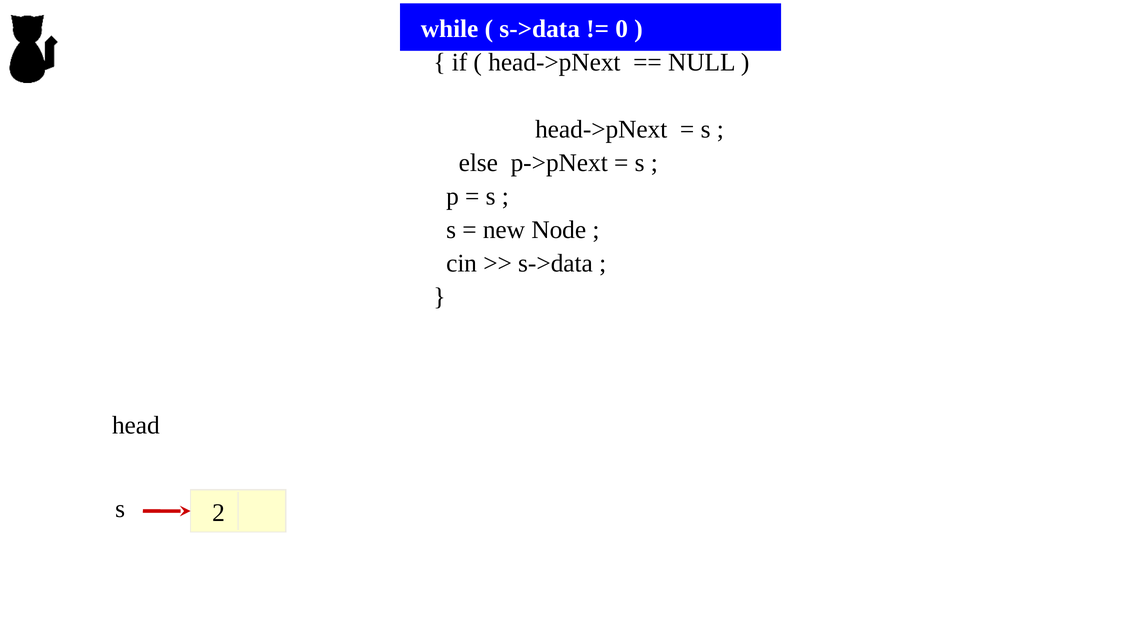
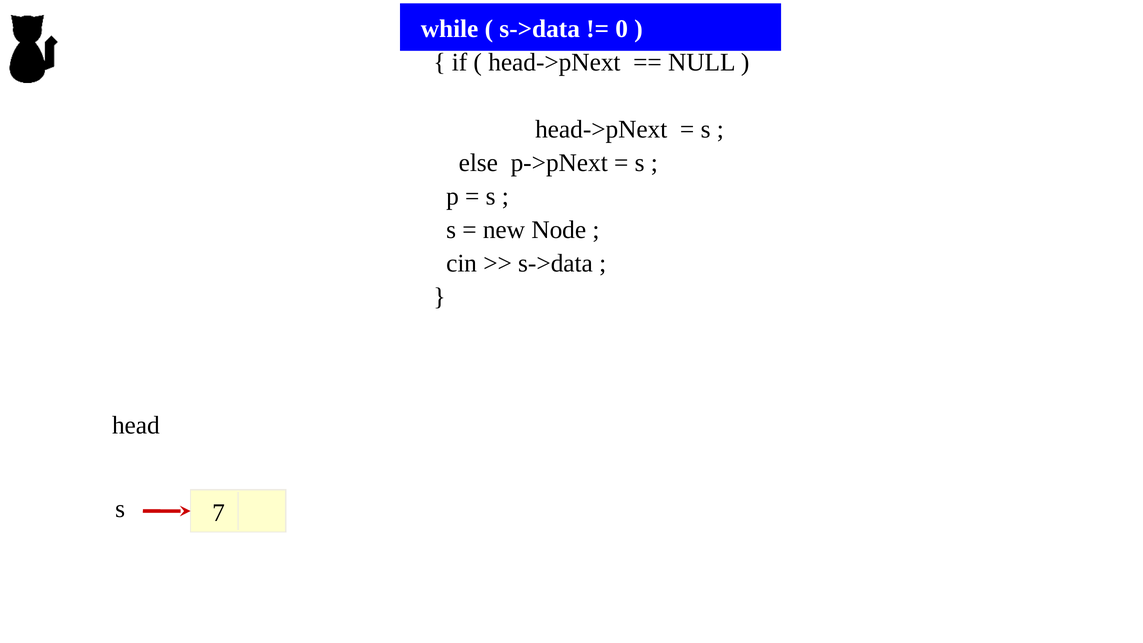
2: 2 -> 7 (219, 513)
